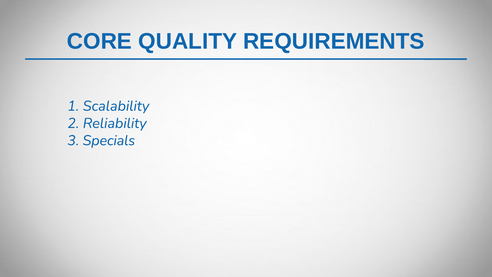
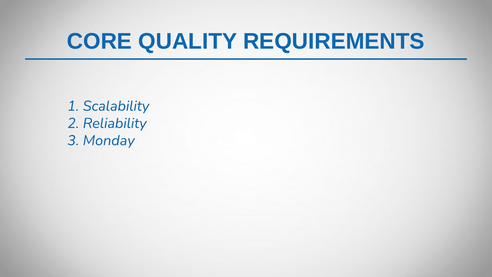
Specials: Specials -> Monday (109, 140)
